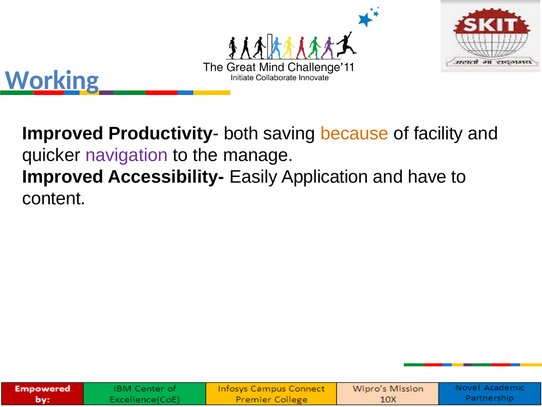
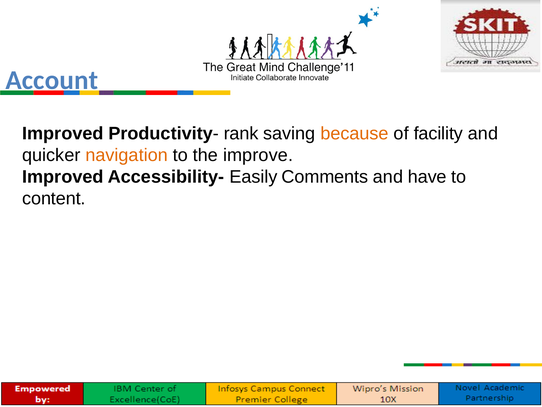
Working: Working -> Account (52, 80)
both: both -> rank (241, 133)
navigation colour: purple -> orange (127, 155)
manage: manage -> improve (258, 155)
Application: Application -> Comments (325, 177)
